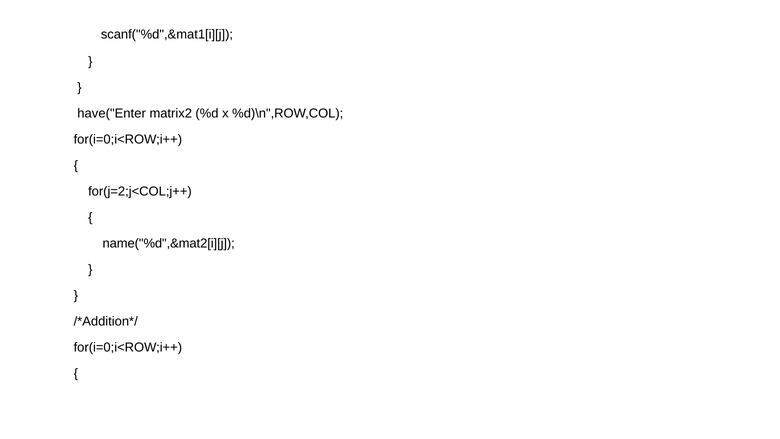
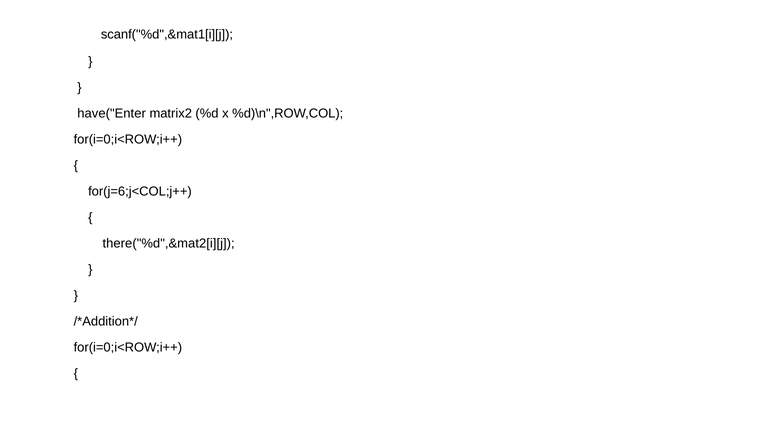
for(j=2;j<COL;j++: for(j=2;j<COL;j++ -> for(j=6;j<COL;j++ (140, 191)
name("%d",&mat2[i][j: name("%d",&mat2[i][j -> there("%d",&mat2[i][j (169, 243)
